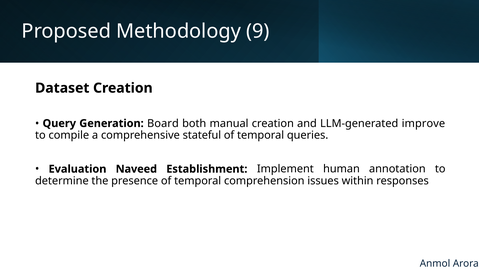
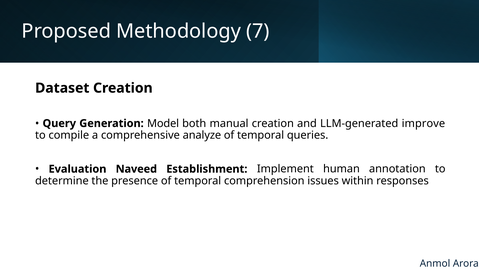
9: 9 -> 7 (258, 31)
Board: Board -> Model (163, 123)
stateful: stateful -> analyze (202, 135)
